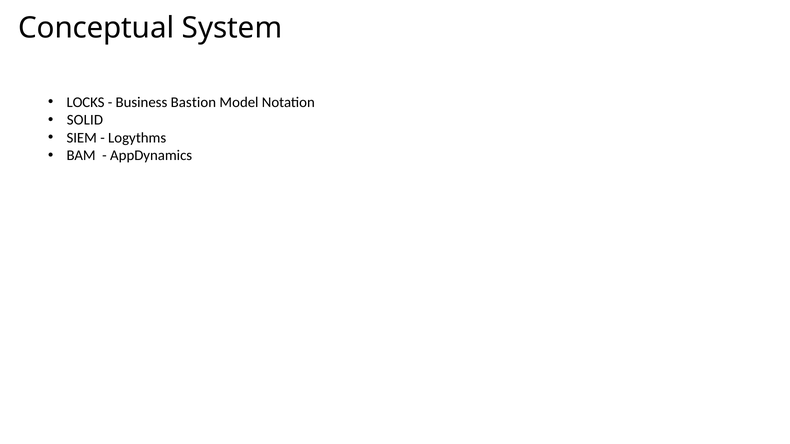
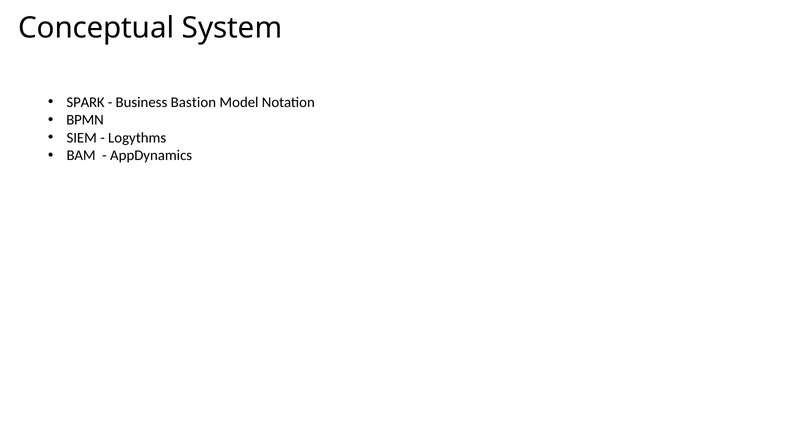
LOCKS: LOCKS -> SPARK (86, 102)
SOLID: SOLID -> BPMN (85, 120)
